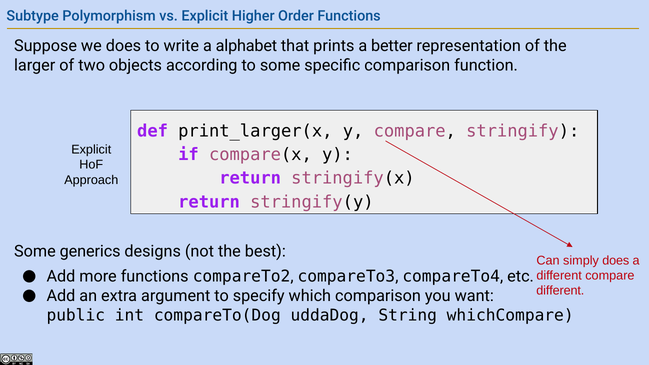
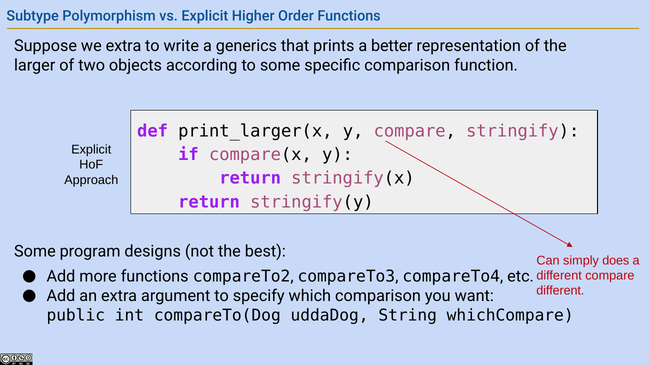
we does: does -> extra (124, 46)
alphabet: alphabet -> generics (246, 46)
generics: generics -> program (90, 251)
